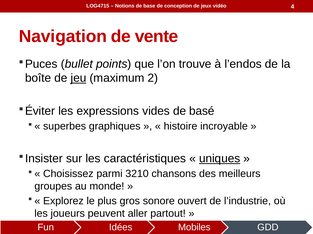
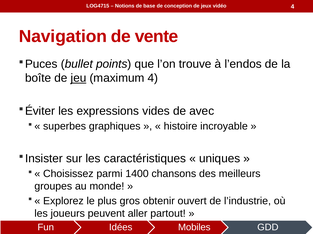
maximum 2: 2 -> 4 (153, 78)
basé: basé -> avec (202, 111)
uniques underline: present -> none (220, 159)
3210: 3210 -> 1400 (137, 174)
sonore: sonore -> obtenir (159, 201)
